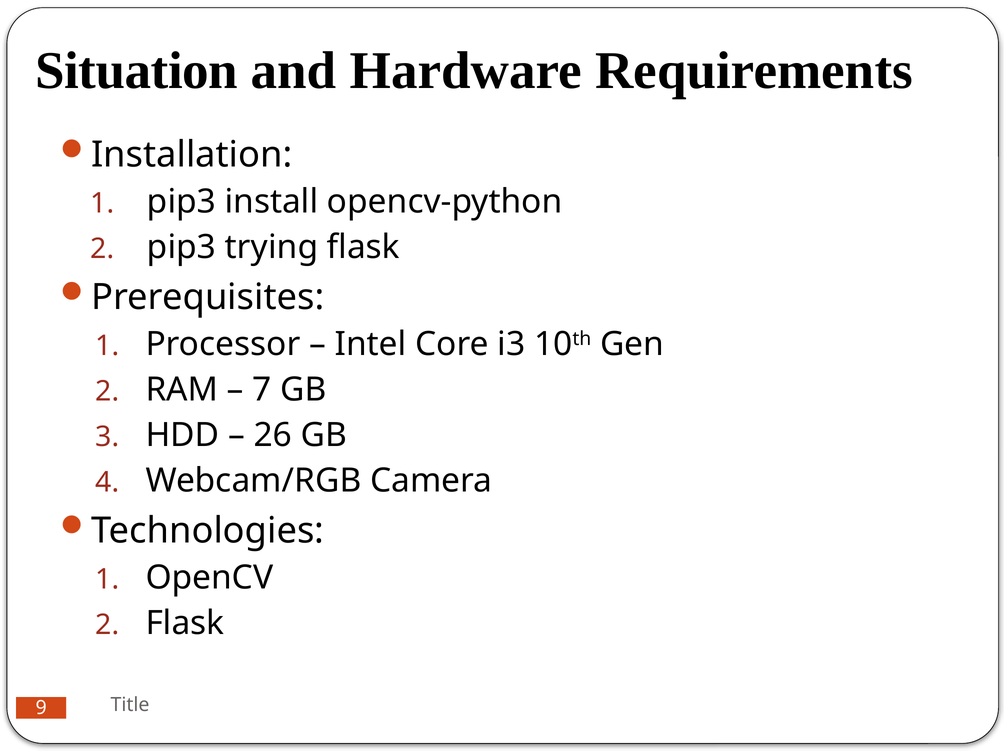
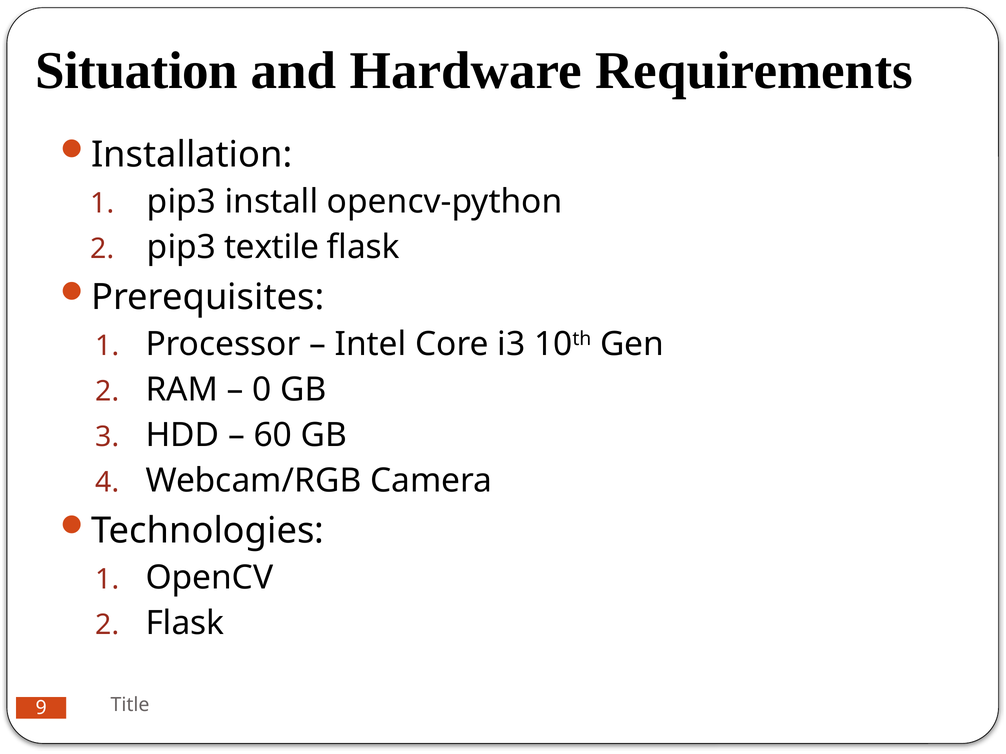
trying: trying -> textile (272, 247)
7: 7 -> 0 (262, 390)
26: 26 -> 60 (273, 435)
